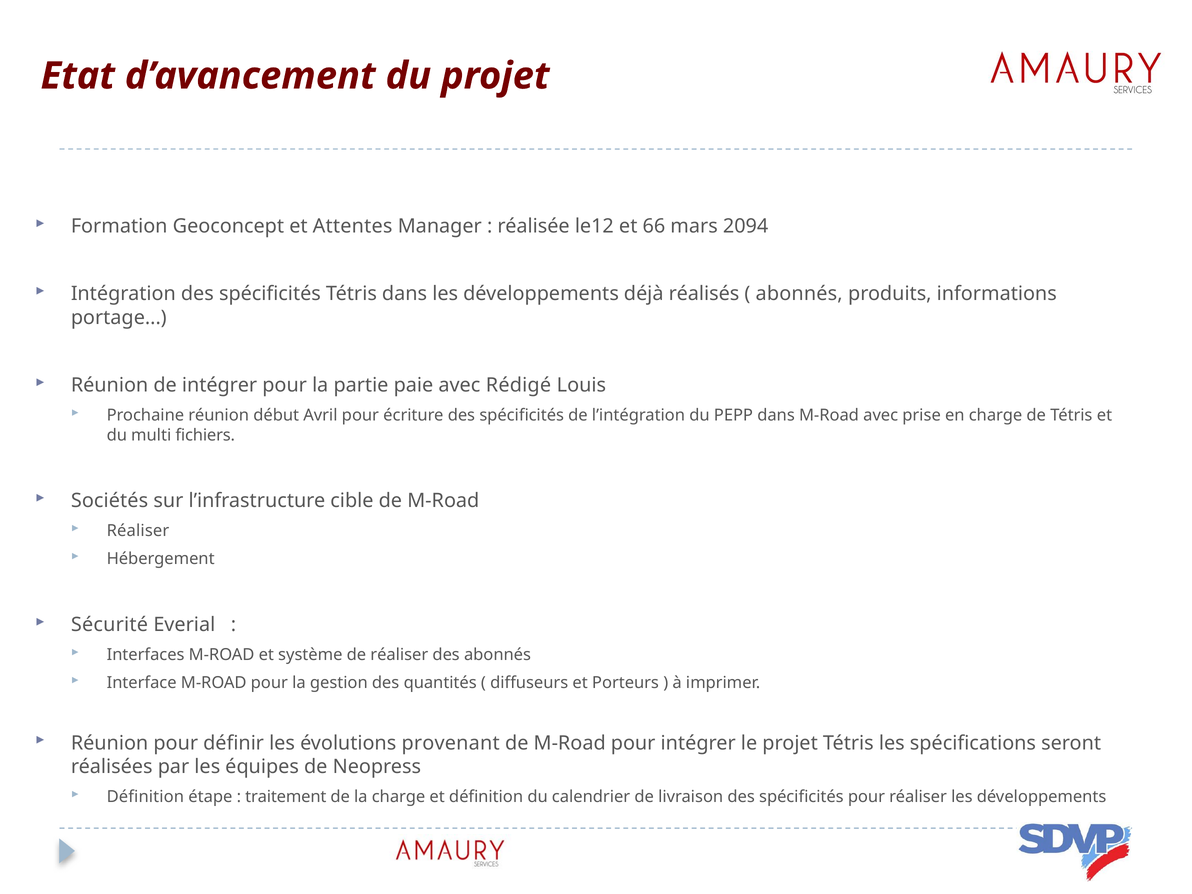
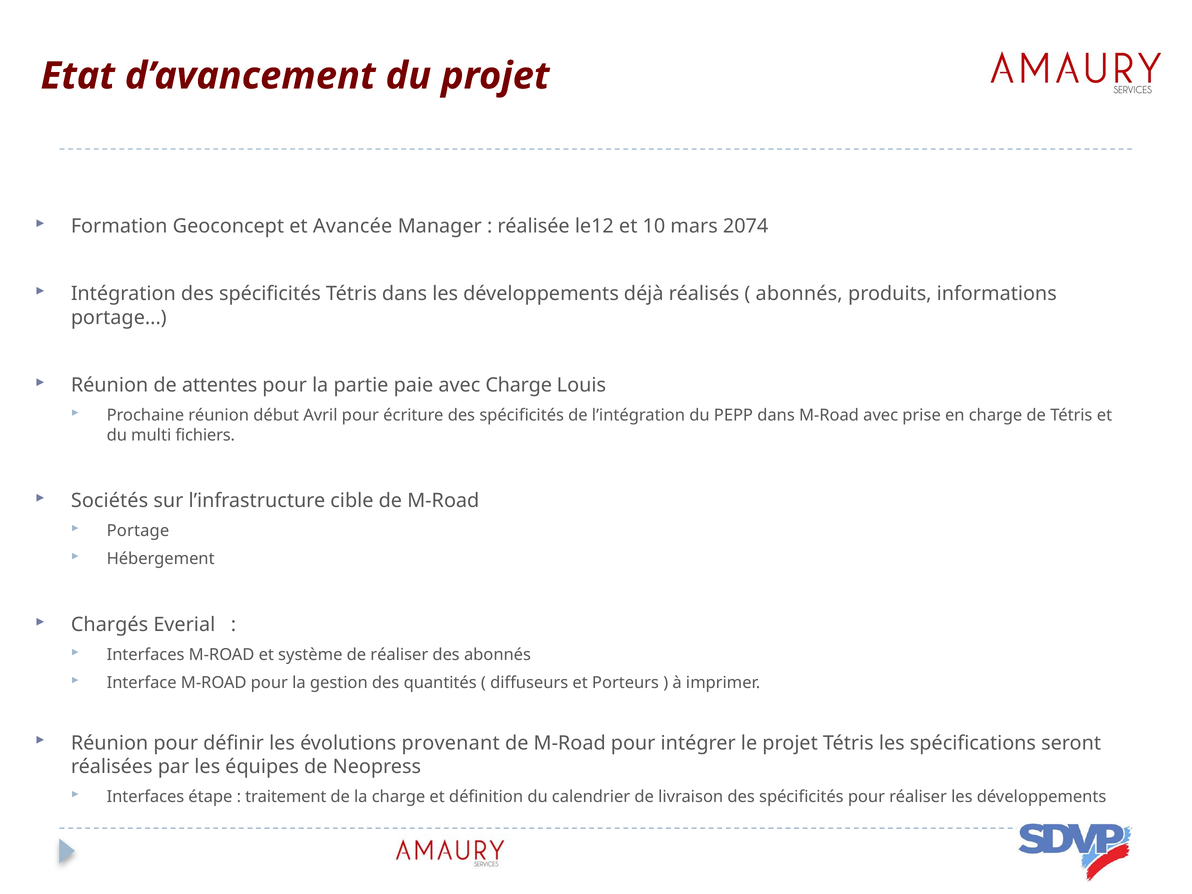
Attentes: Attentes -> Avancée (353, 226)
66: 66 -> 10 (654, 226)
2094: 2094 -> 2074 (746, 226)
de intégrer: intégrer -> attentes (220, 385)
avec Rédigé: Rédigé -> Charge (519, 385)
Réaliser: Réaliser -> Portage (138, 531)
Sécurité: Sécurité -> Chargés (110, 625)
Définition: Définition -> Interfaces (145, 797)
